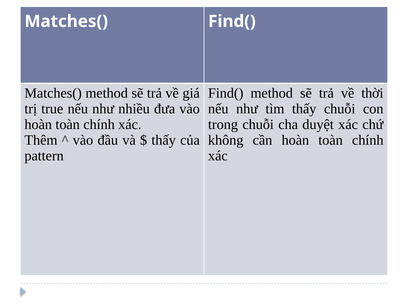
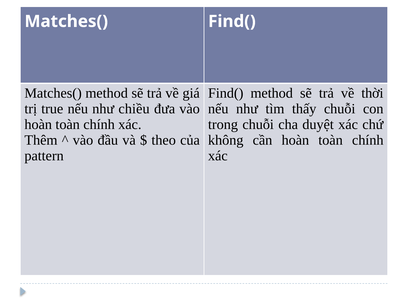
nhiều: nhiều -> chiều (134, 109)
thấy: thấy -> theo (164, 140)
